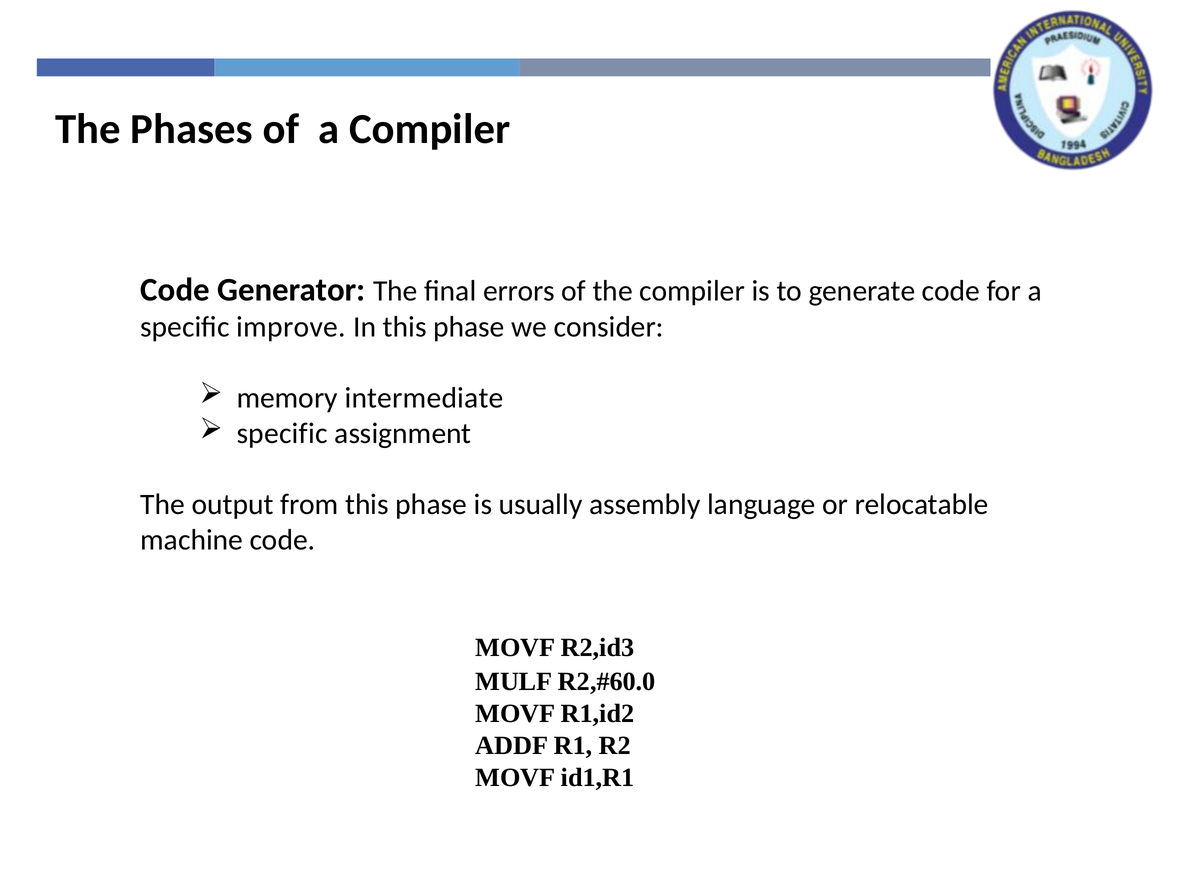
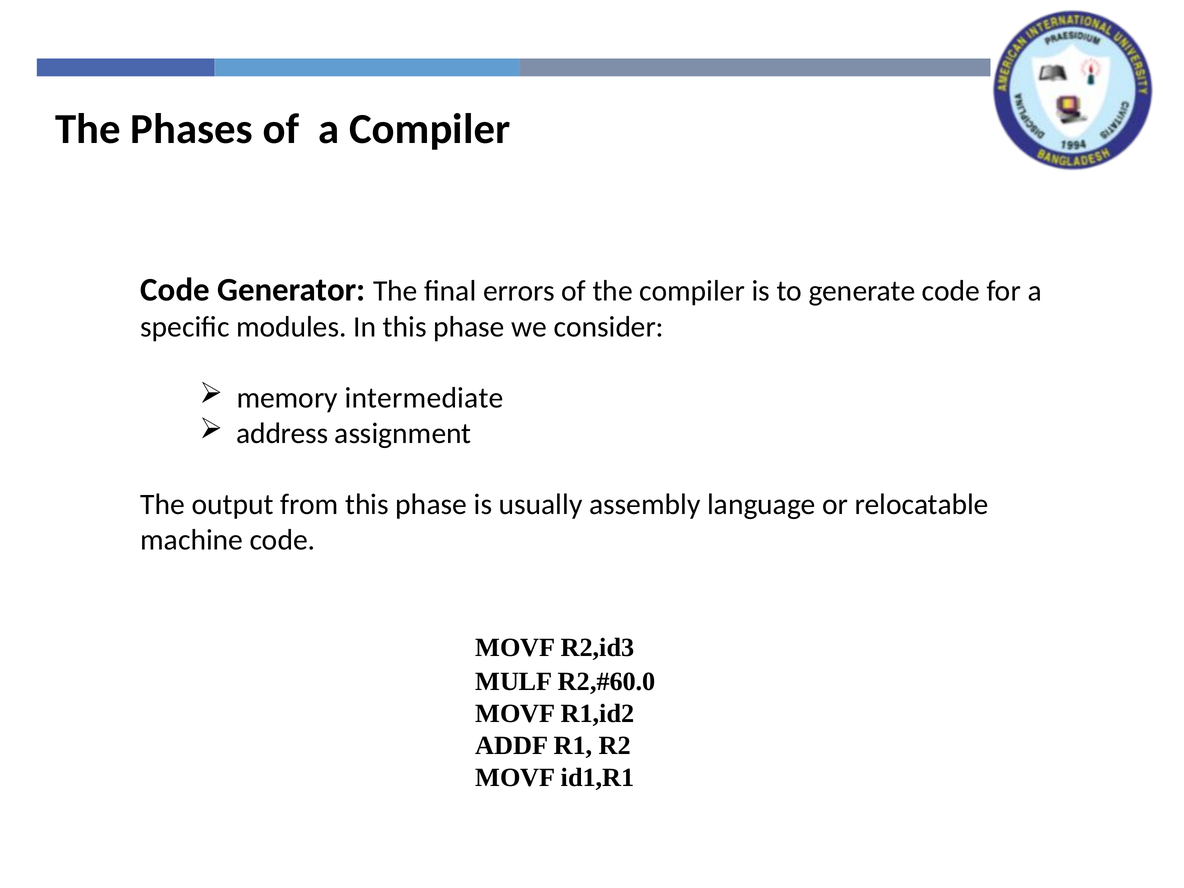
improve: improve -> modules (291, 327)
specific: specific -> address (282, 434)
